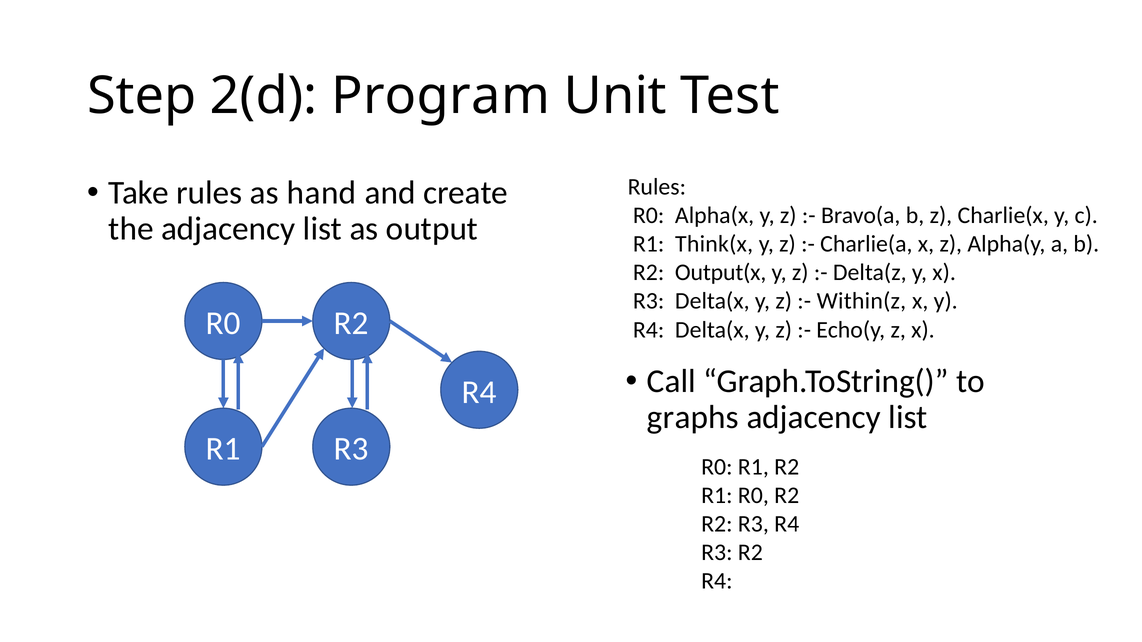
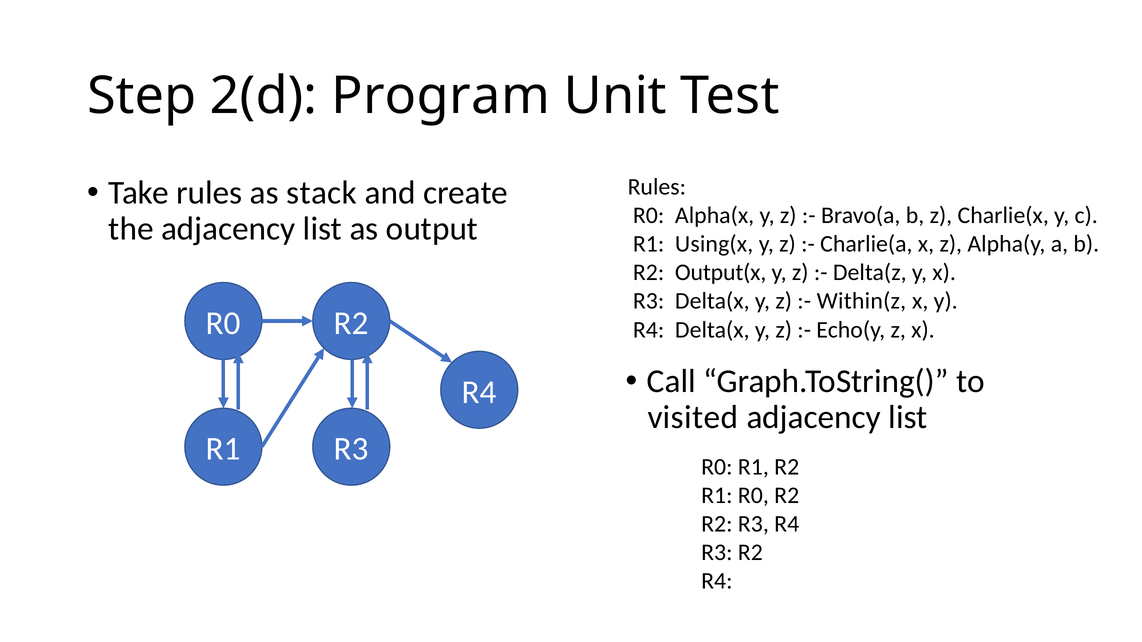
hand: hand -> stack (322, 193)
Think(x: Think(x -> Using(x (714, 244)
graphs: graphs -> visited (693, 418)
